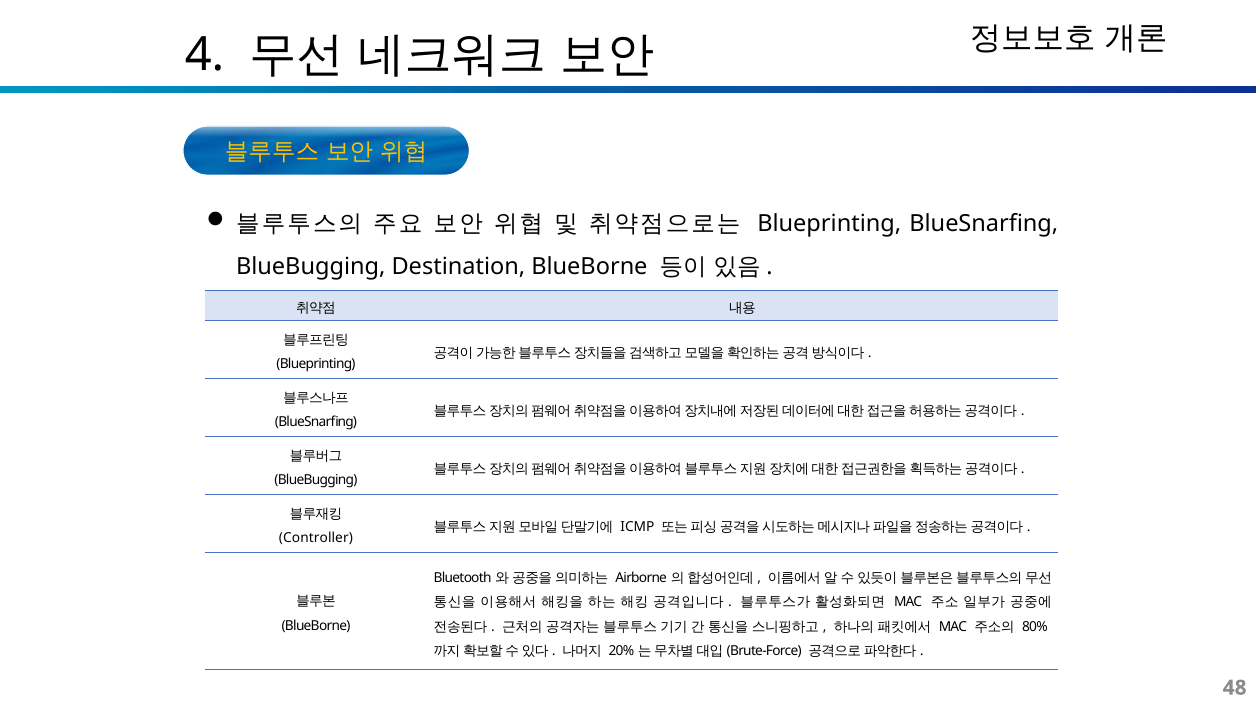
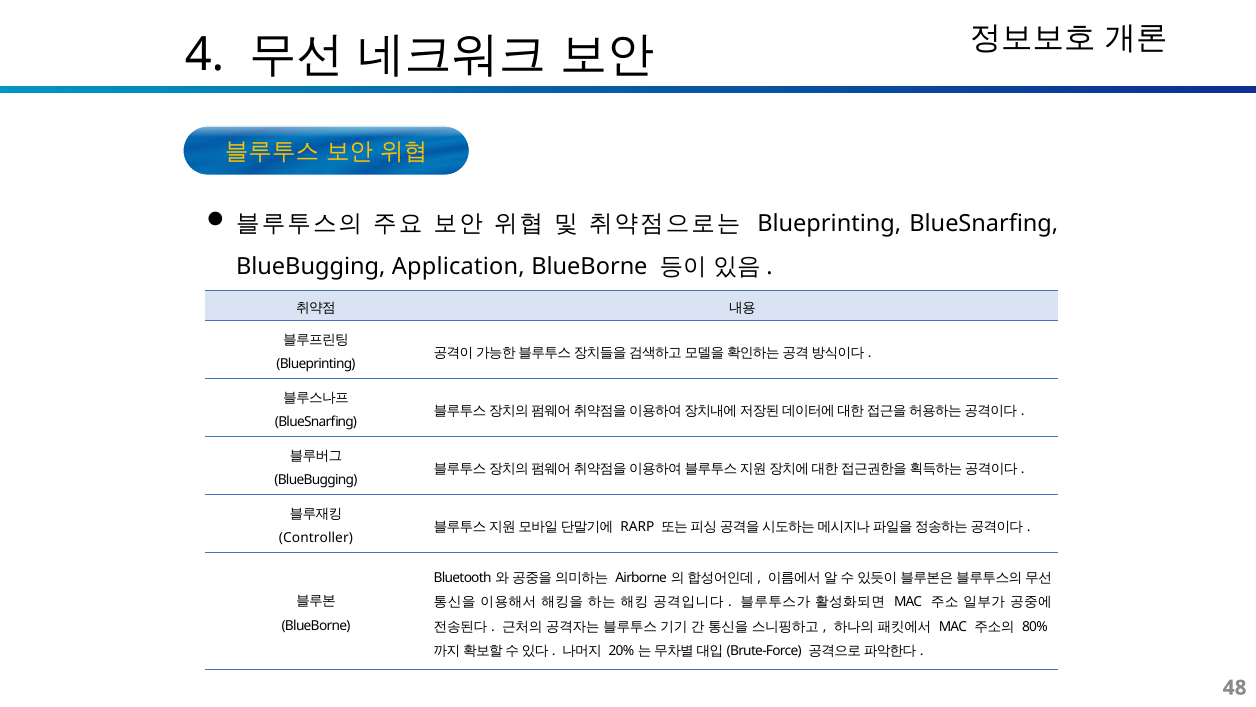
Destination: Destination -> Application (458, 266)
ICMP: ICMP -> RARP (637, 527)
